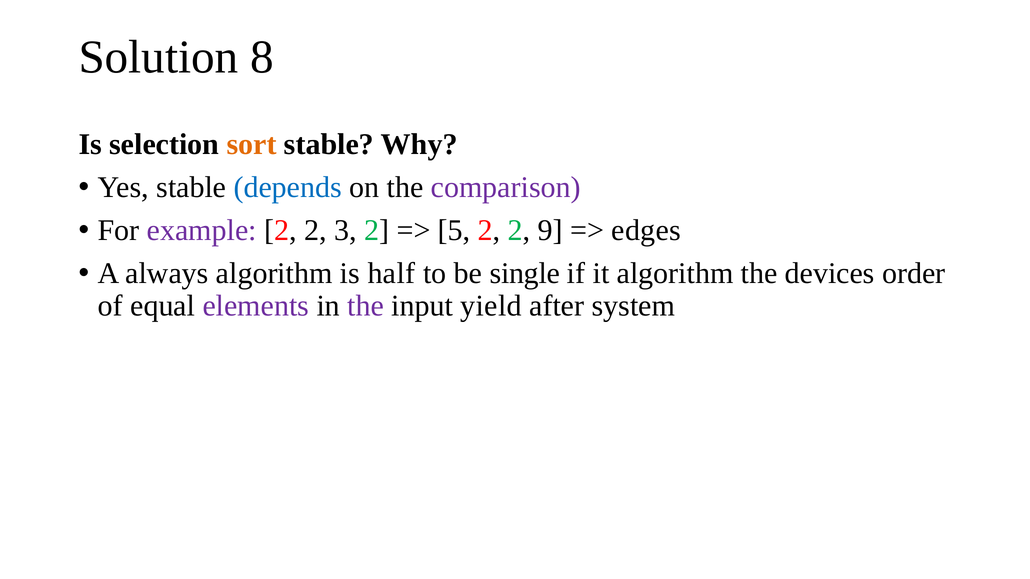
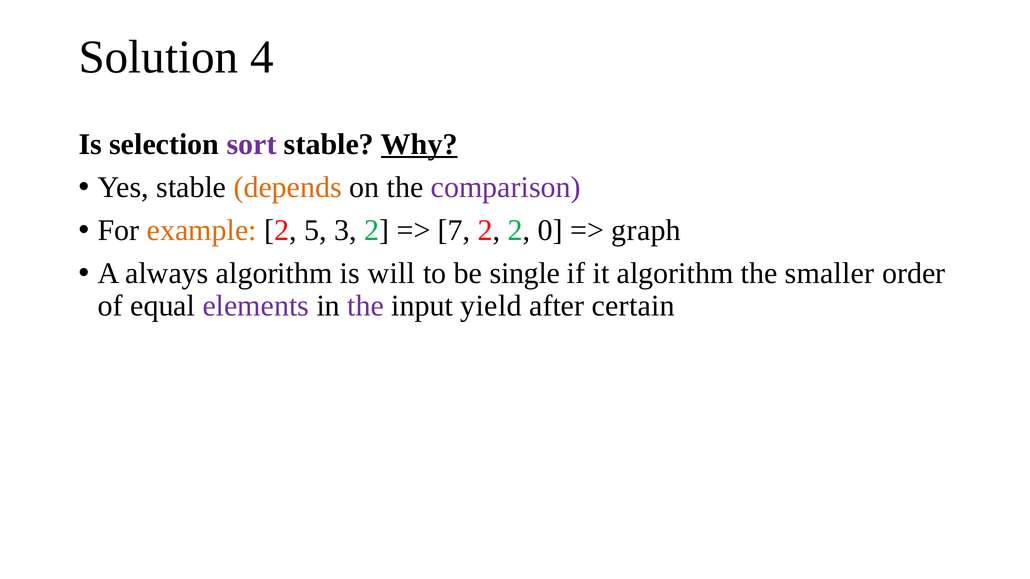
8: 8 -> 4 (262, 57)
sort colour: orange -> purple (252, 144)
Why underline: none -> present (419, 144)
depends colour: blue -> orange (288, 187)
example colour: purple -> orange (202, 231)
2: 2 -> 5 (315, 231)
5: 5 -> 7 (454, 231)
9: 9 -> 0 (550, 231)
edges: edges -> graph (646, 231)
half: half -> will (391, 274)
devices: devices -> smaller (830, 274)
system: system -> certain (633, 306)
